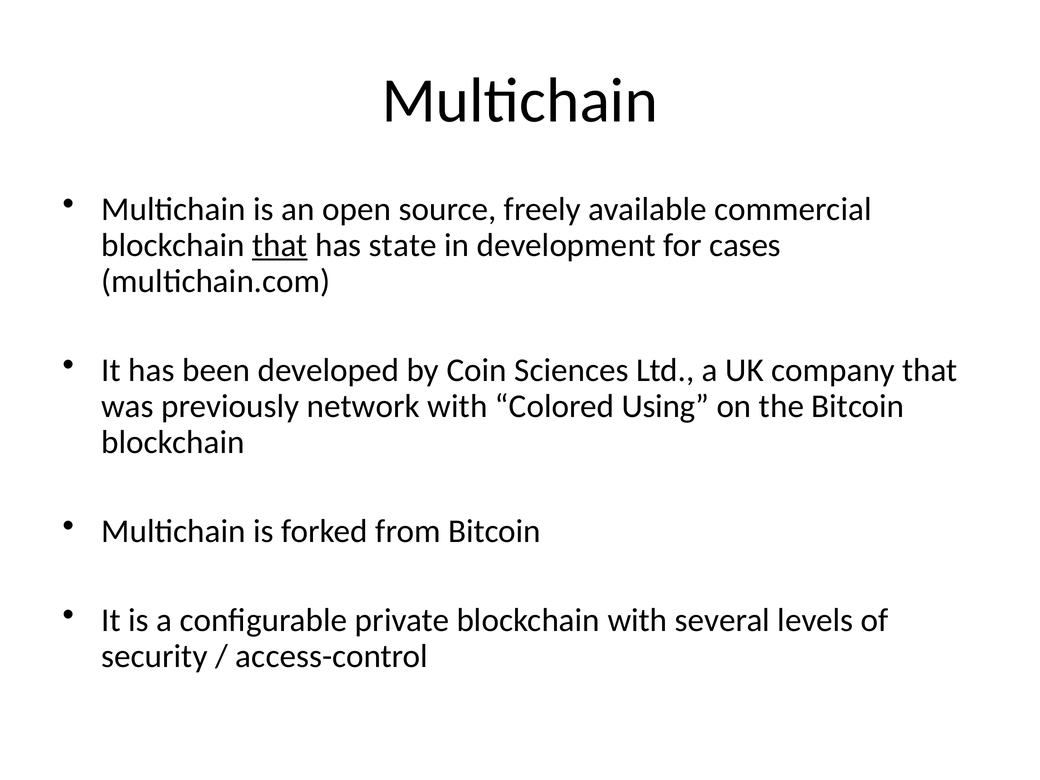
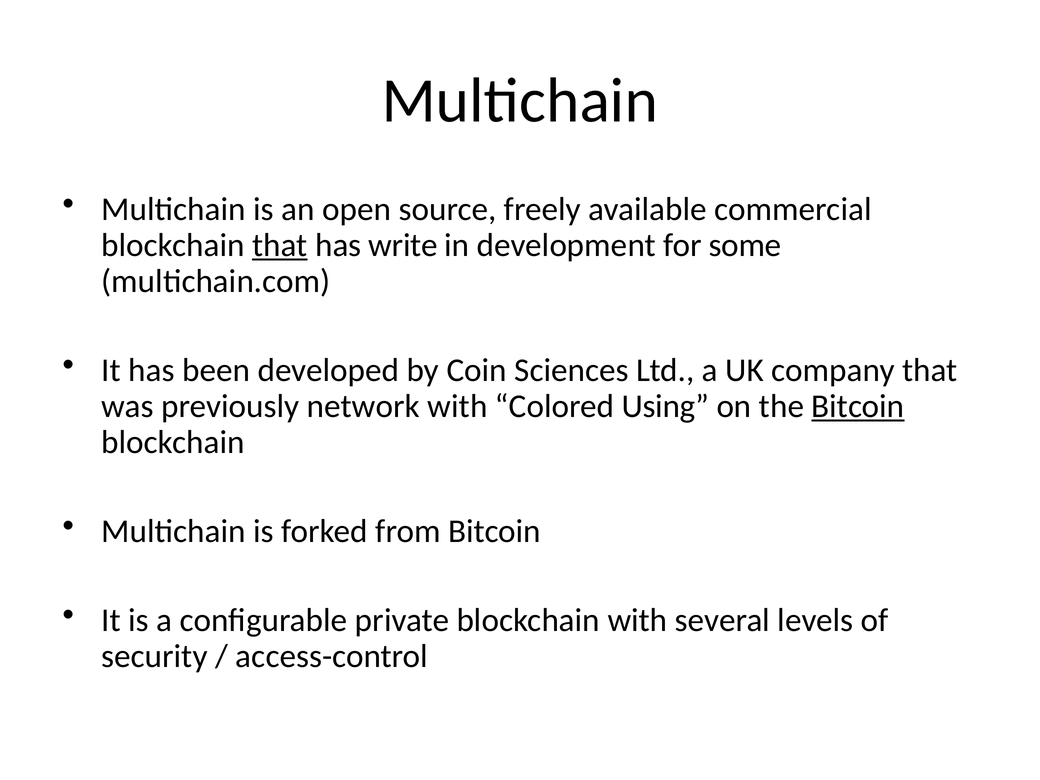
state: state -> write (403, 245)
cases: cases -> some (745, 245)
Bitcoin underline: none -> present (858, 406)
